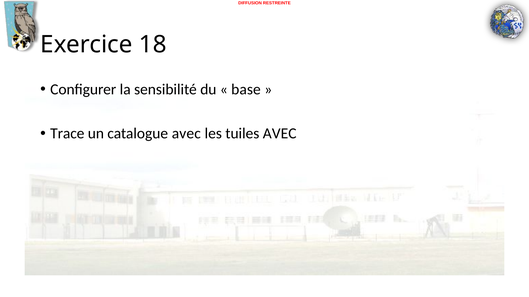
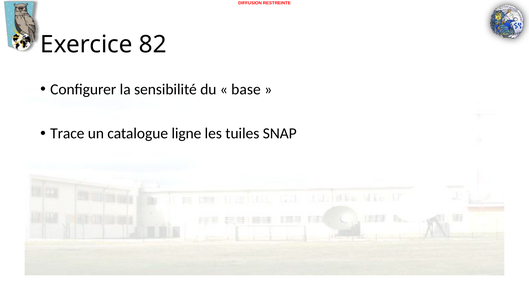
18: 18 -> 82 (153, 44)
catalogue avec: avec -> ligne (186, 134)
tuiles AVEC: AVEC -> SNAP (280, 134)
